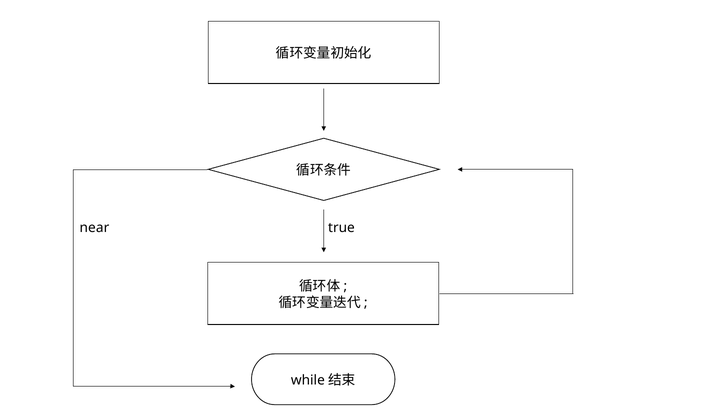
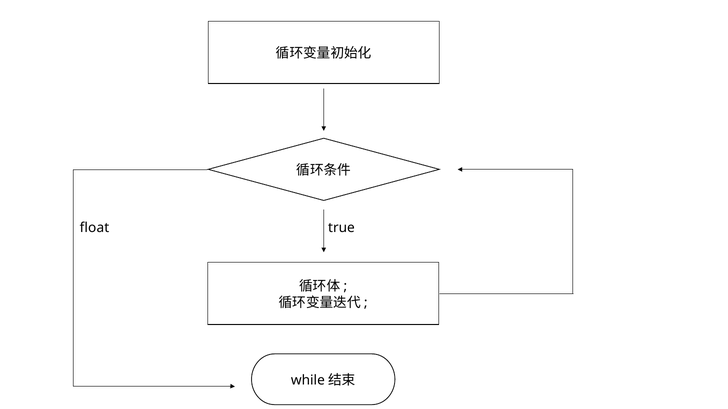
near: near -> float (94, 228)
